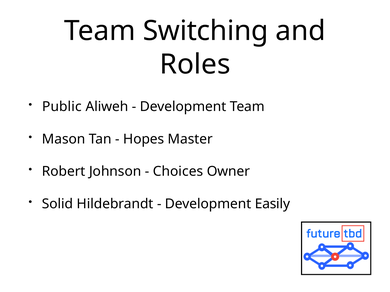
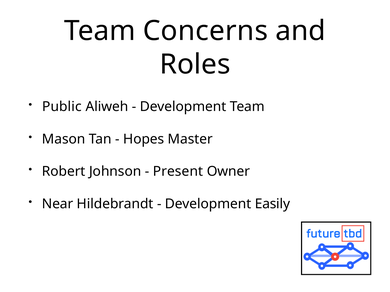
Switching: Switching -> Concerns (205, 31)
Choices: Choices -> Present (178, 172)
Solid: Solid -> Near (58, 204)
